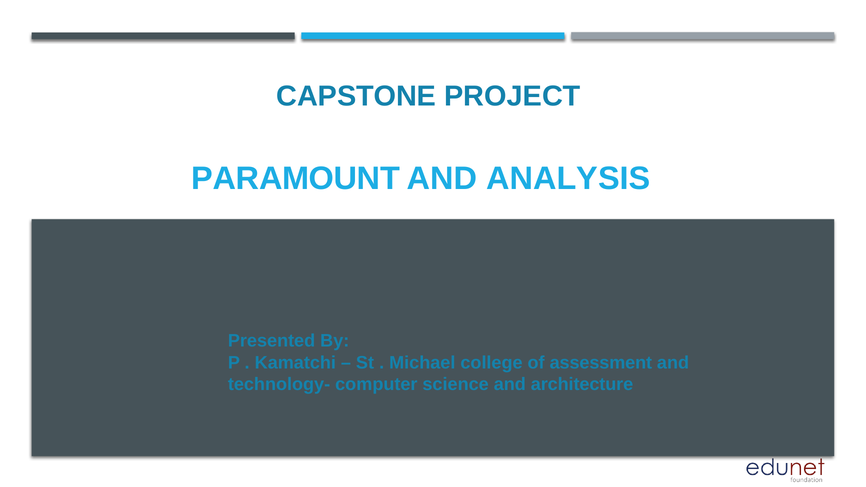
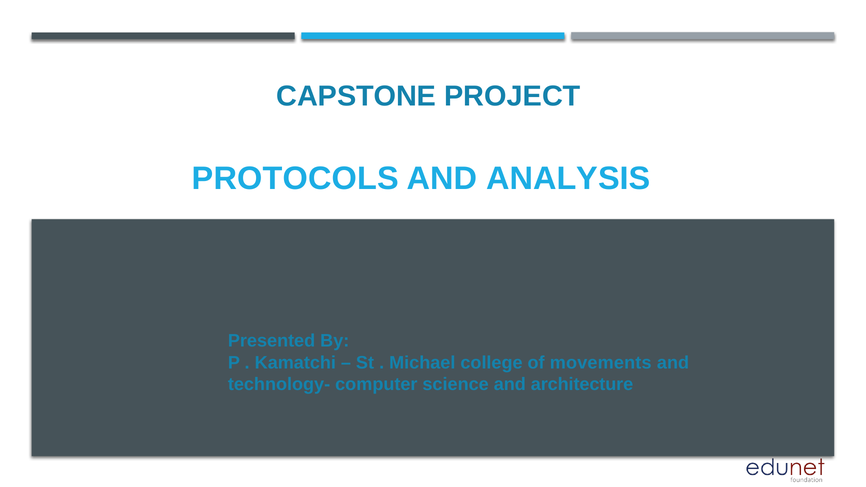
PARAMOUNT: PARAMOUNT -> PROTOCOLS (295, 178)
assessment: assessment -> movements (601, 363)
